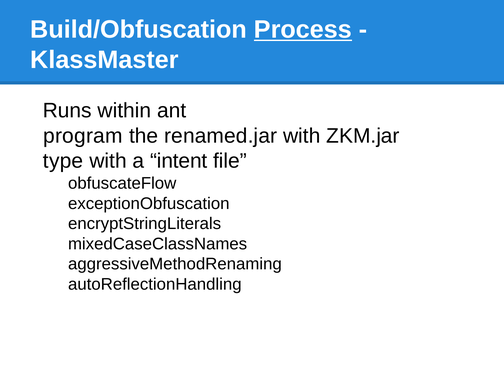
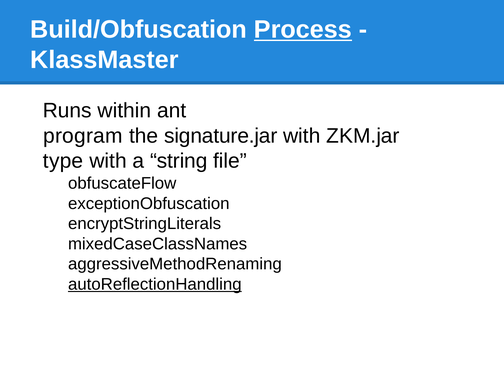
renamed.jar: renamed.jar -> signature.jar (221, 136)
intent: intent -> string (179, 161)
autoReflectionHandling underline: none -> present (155, 284)
